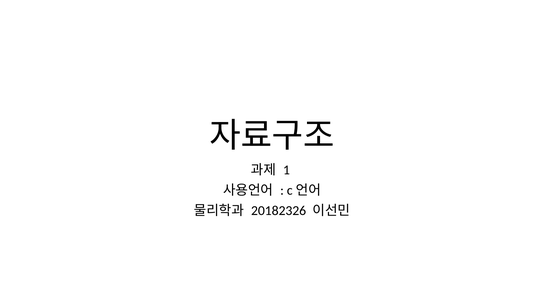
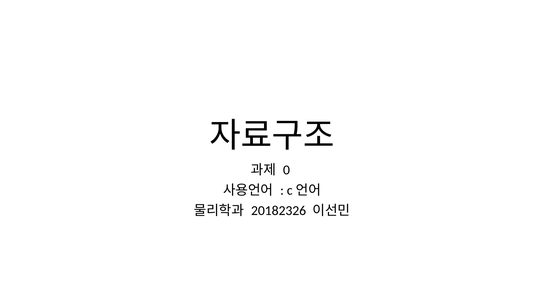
1: 1 -> 0 (287, 170)
